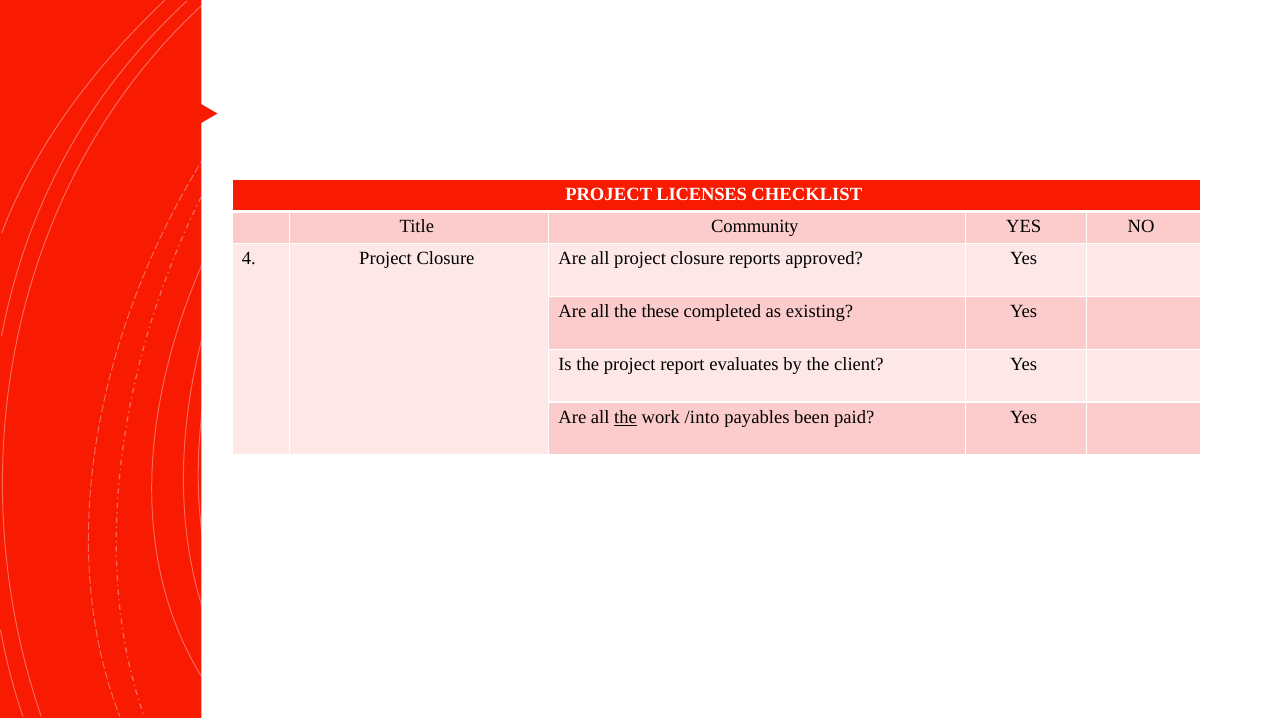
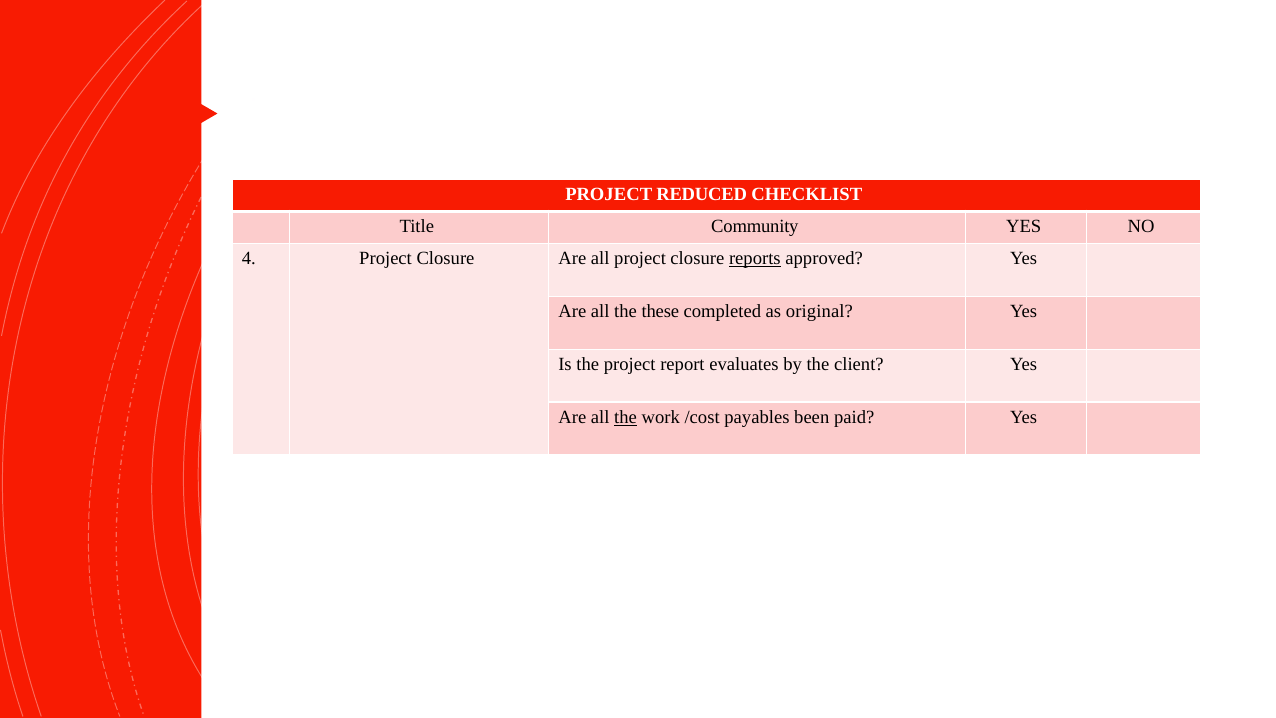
LICENSES: LICENSES -> REDUCED (702, 195)
reports underline: none -> present (755, 259)
existing: existing -> original (819, 311)
/into: /into -> /cost (702, 417)
